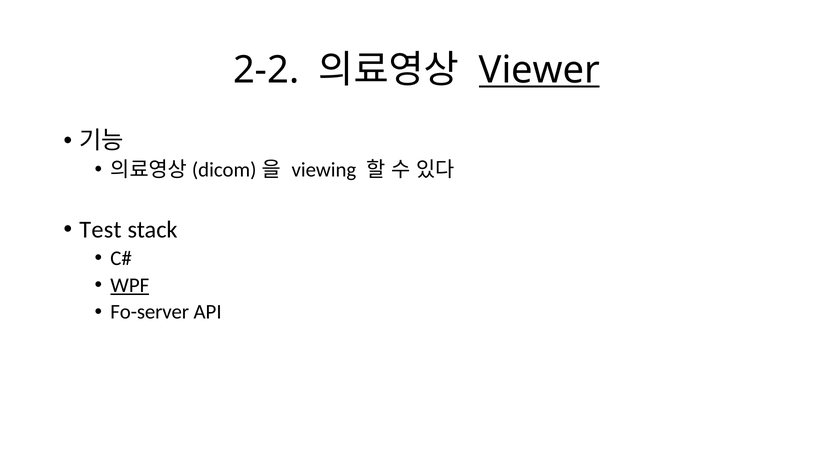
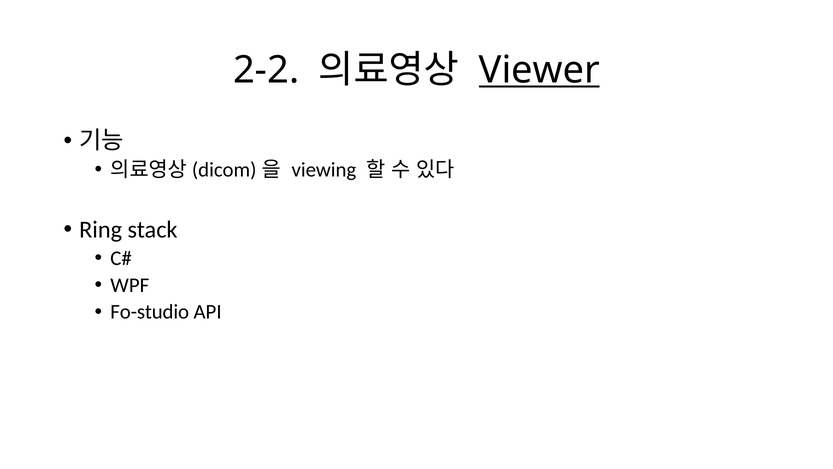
Test: Test -> Ring (101, 229)
WPF underline: present -> none (130, 285)
Fo-server: Fo-server -> Fo-studio (150, 312)
